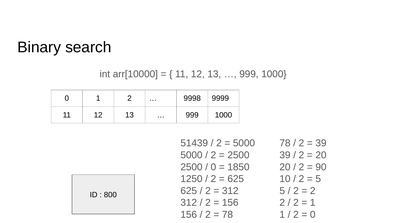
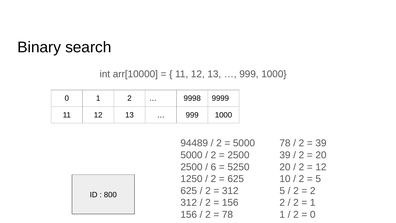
51439: 51439 -> 94489 (194, 143)
0: 0 -> 6 (213, 167)
1850: 1850 -> 5250 (238, 167)
90: 90 -> 12 (321, 167)
